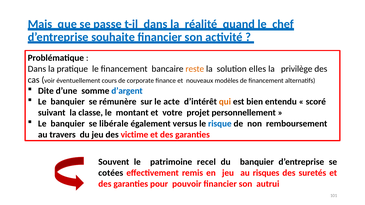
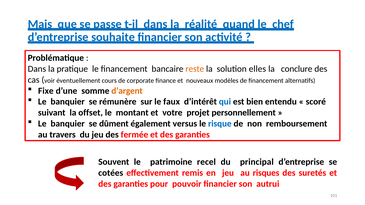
privilège: privilège -> conclure (297, 69)
Dite: Dite -> Fixe (46, 91)
d’argent colour: blue -> orange (127, 91)
acte: acte -> faux (172, 102)
qui colour: orange -> blue (225, 102)
classe: classe -> offset (91, 113)
libérale: libérale -> dûment (114, 124)
victime: victime -> fermée (134, 135)
du banquier: banquier -> principal (257, 162)
